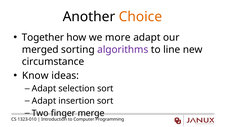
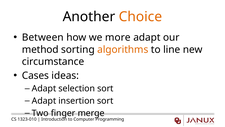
Together: Together -> Between (43, 37)
merged: merged -> method (40, 49)
algorithms colour: purple -> orange (123, 49)
Know: Know -> Cases (35, 75)
